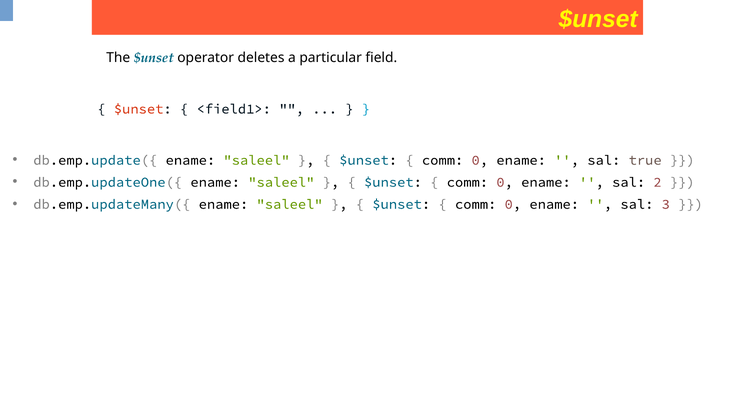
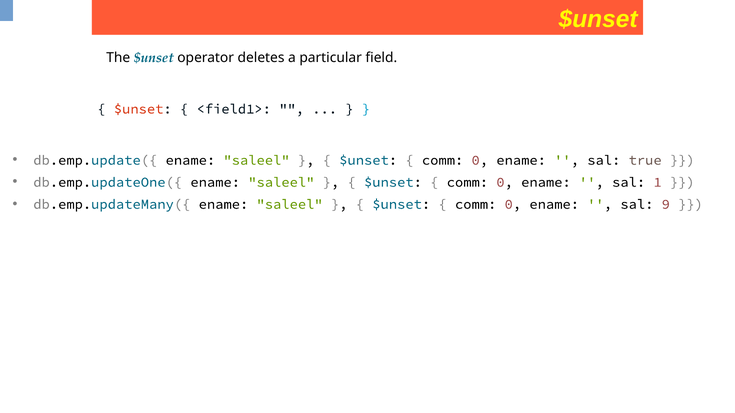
2: 2 -> 1 (658, 182)
3: 3 -> 9 (666, 204)
